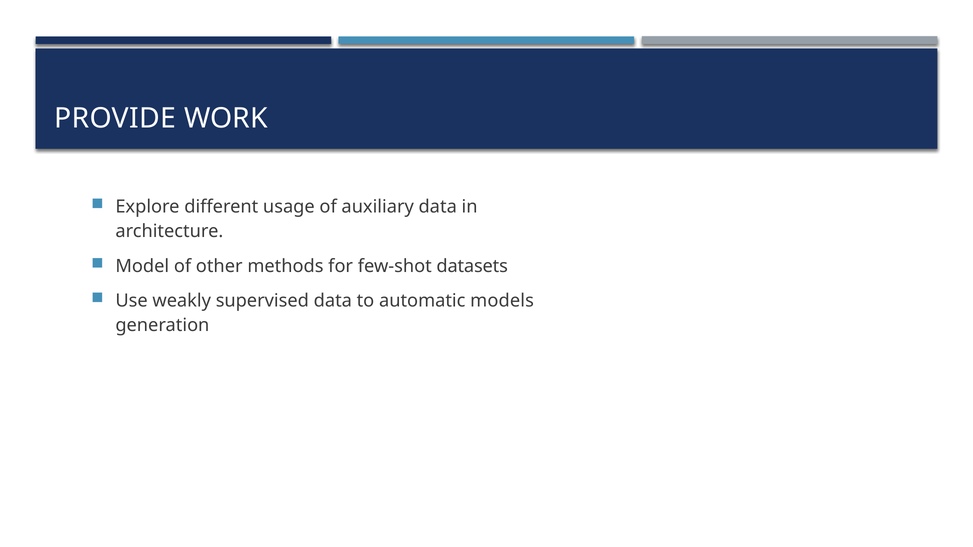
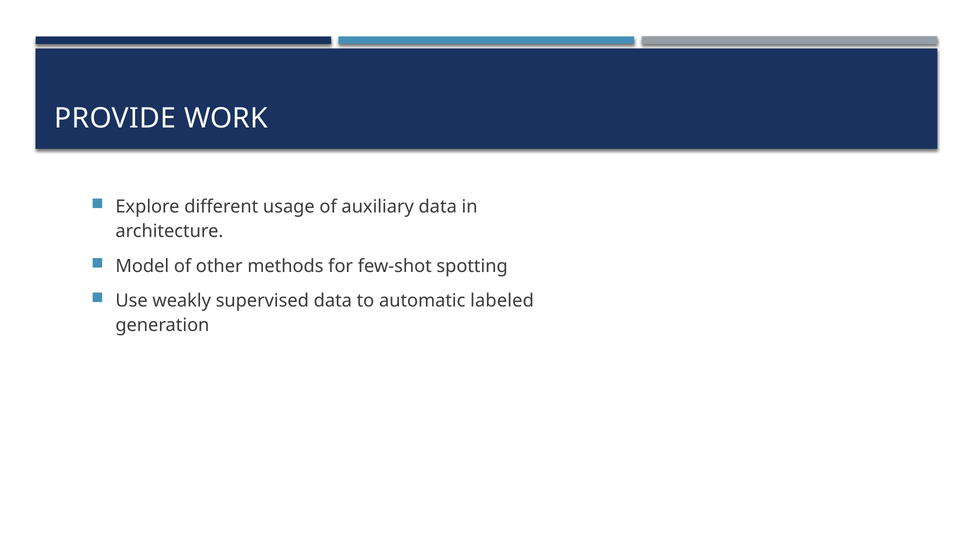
datasets: datasets -> spotting (472, 266)
models: models -> labeled (502, 301)
